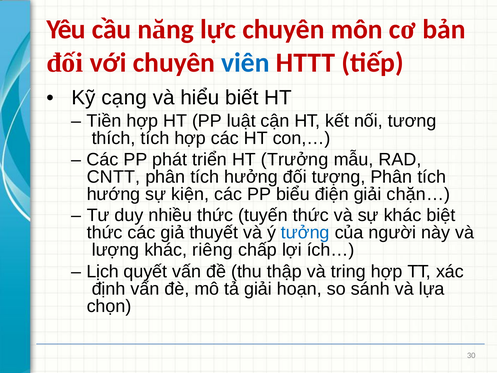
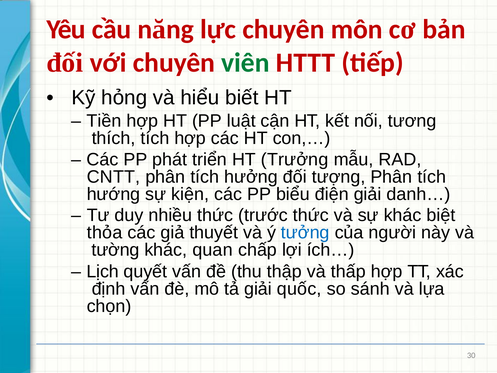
viên colour: blue -> green (245, 63)
cạng: cạng -> hỏng (124, 98)
chặn…: chặn… -> danh… (418, 194)
tuyến: tuyến -> trước (263, 215)
thức: thức -> thỏa (105, 233)
lượng: lượng -> tường (116, 250)
riêng: riêng -> quan (213, 250)
tring: tring -> thấp (348, 271)
hoạn: hoạn -> quốc (299, 289)
